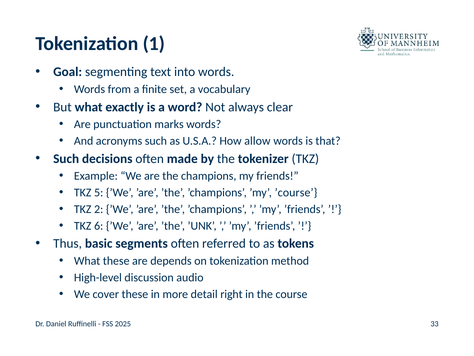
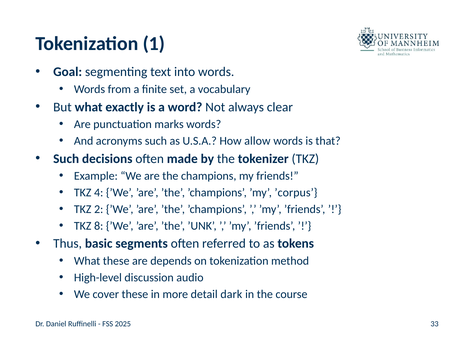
5: 5 -> 4 (99, 192)
’course: ’course -> ’corpus (296, 192)
6: 6 -> 8 (99, 226)
right: right -> dark (231, 294)
